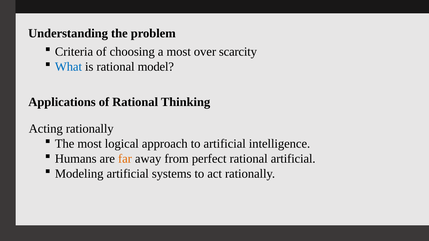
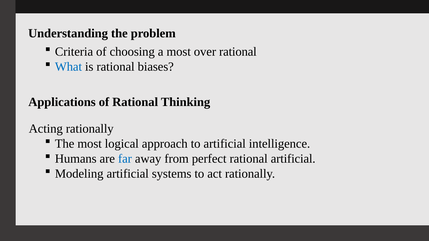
over scarcity: scarcity -> rational (238, 52)
model: model -> biases (156, 67)
far colour: orange -> blue (125, 159)
